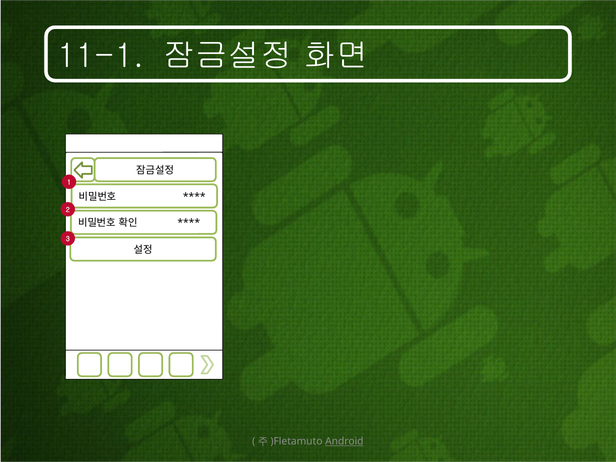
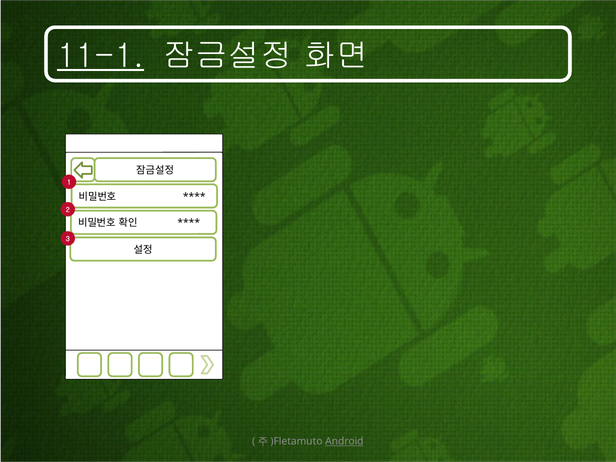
11-1 underline: none -> present (101, 56)
